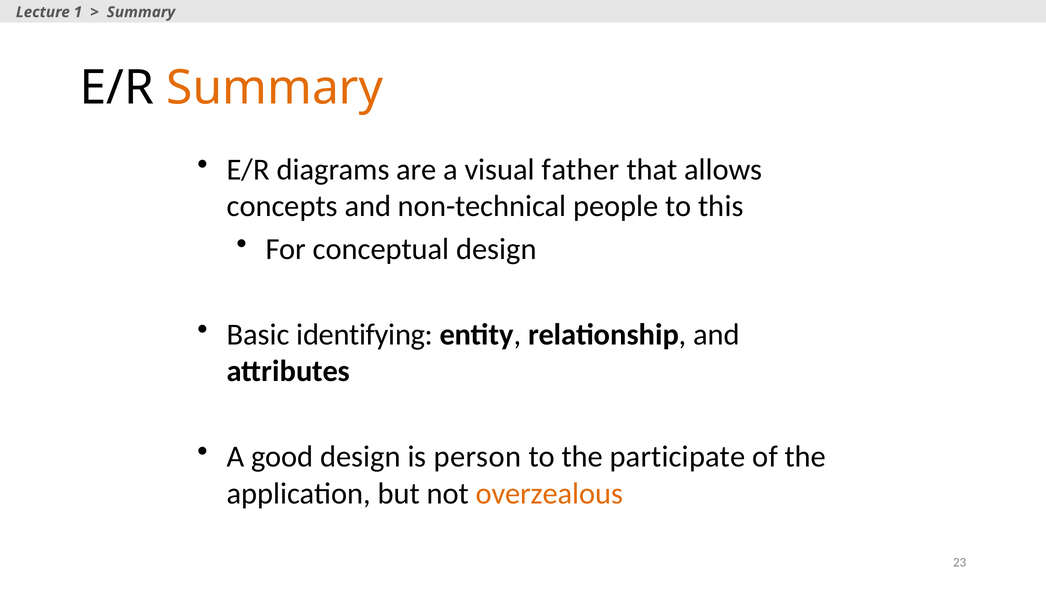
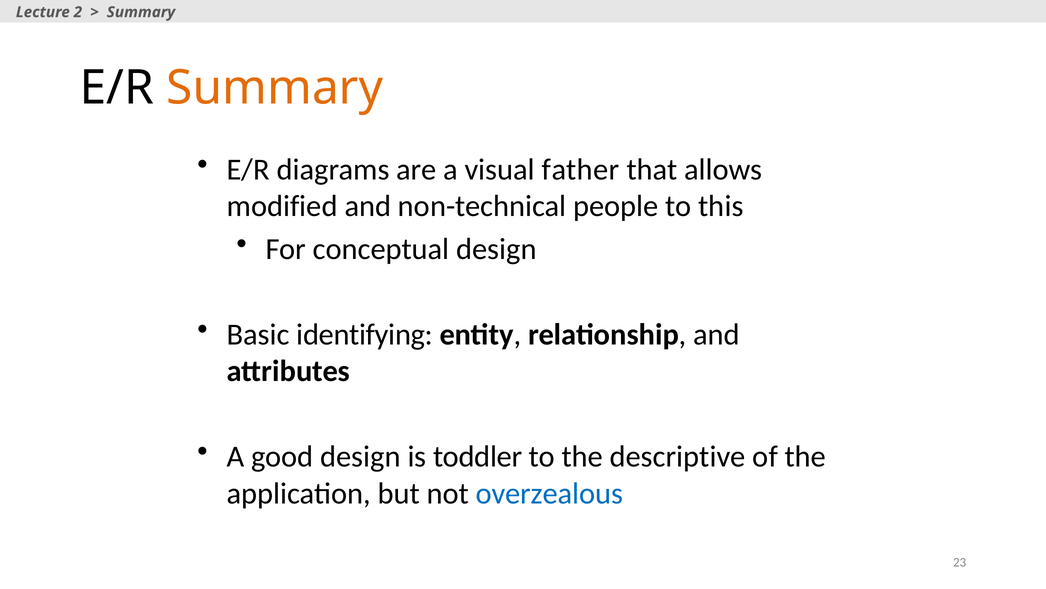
1: 1 -> 2 (78, 12)
concepts: concepts -> modified (282, 206)
person: person -> toddler (478, 456)
participate: participate -> descriptive (678, 456)
overzealous colour: orange -> blue (549, 493)
